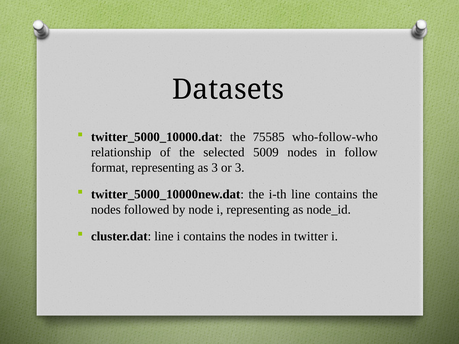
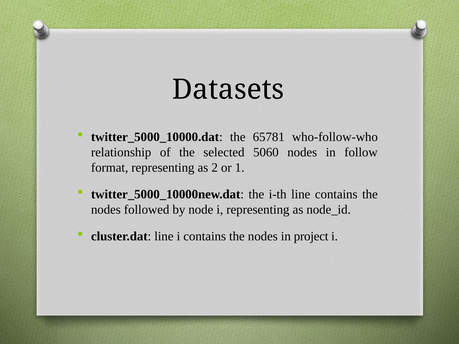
75585: 75585 -> 65781 (269, 137)
5009: 5009 -> 5060 (266, 152)
as 3: 3 -> 2 (215, 168)
or 3: 3 -> 1 (240, 168)
twitter: twitter -> project (311, 237)
